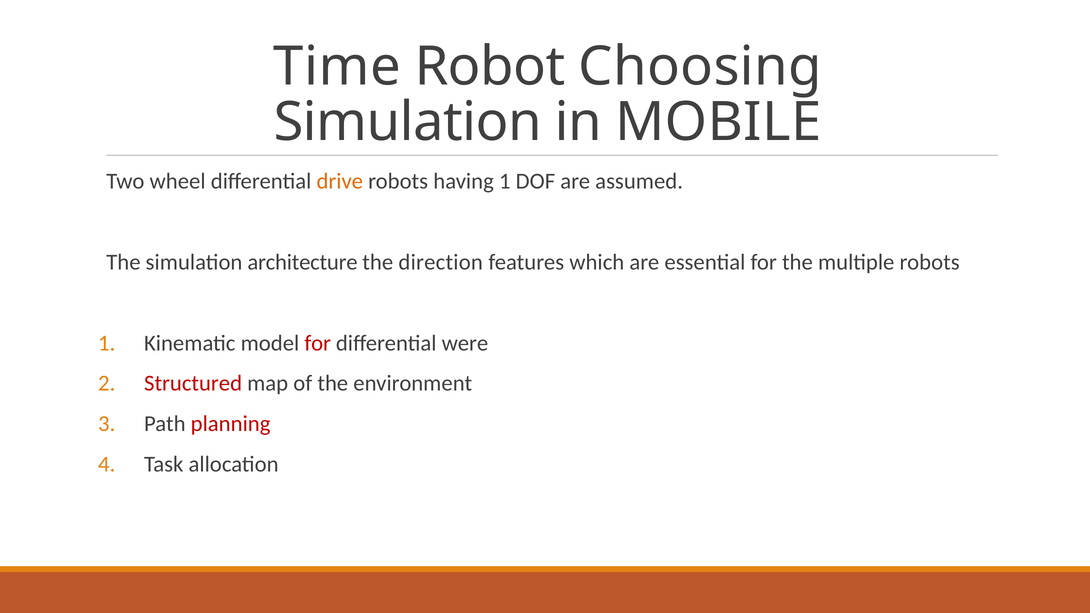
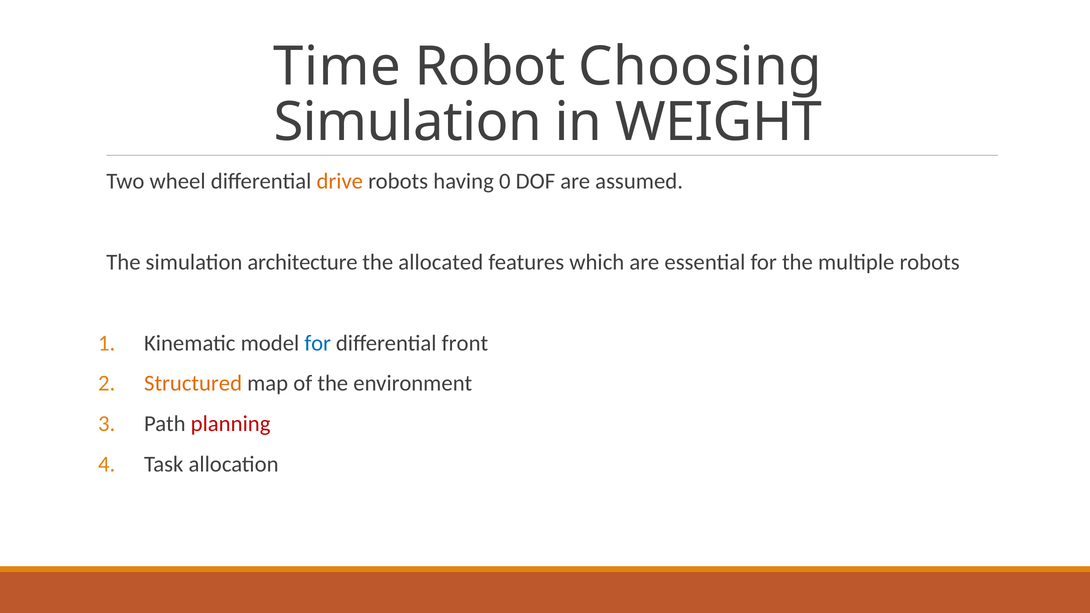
MOBILE: MOBILE -> WEIGHT (719, 122)
having 1: 1 -> 0 (505, 181)
direction: direction -> allocated (441, 262)
for colour: red -> blue (318, 343)
were: were -> front (465, 343)
Structured colour: red -> orange (193, 384)
